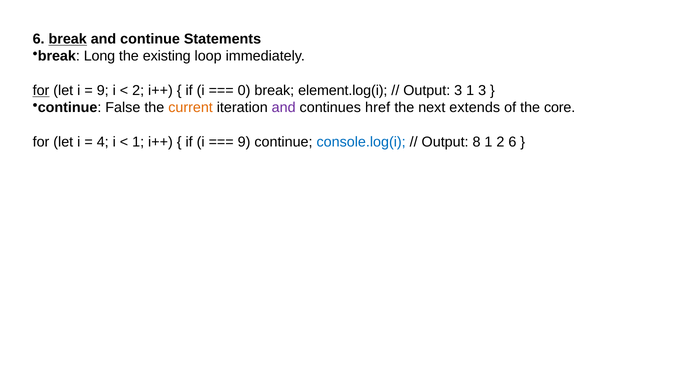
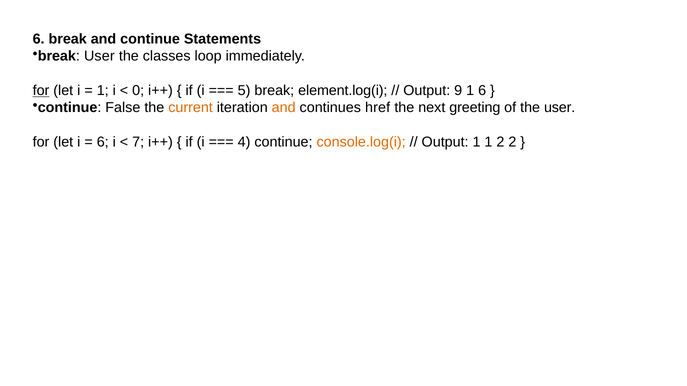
break underline: present -> none (68, 39)
break Long: Long -> User (99, 56)
existing: existing -> classes (167, 56)
9: 9 -> 1 (103, 91)
2: 2 -> 0 (138, 91)
0: 0 -> 5 (244, 91)
Output 3: 3 -> 9 (458, 91)
1 3: 3 -> 6 (482, 91)
and colour: purple -> orange (284, 108)
extends: extends -> greeting (475, 108)
the core: core -> user (560, 108)
4: 4 -> 6 (103, 142)
1: 1 -> 7 (138, 142)
9: 9 -> 4 (244, 142)
console.log(i colour: blue -> orange (361, 142)
Output 8: 8 -> 1 (477, 142)
2 6: 6 -> 2 (512, 142)
